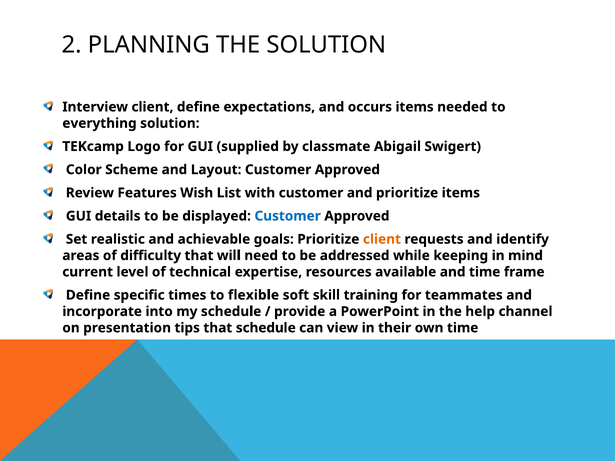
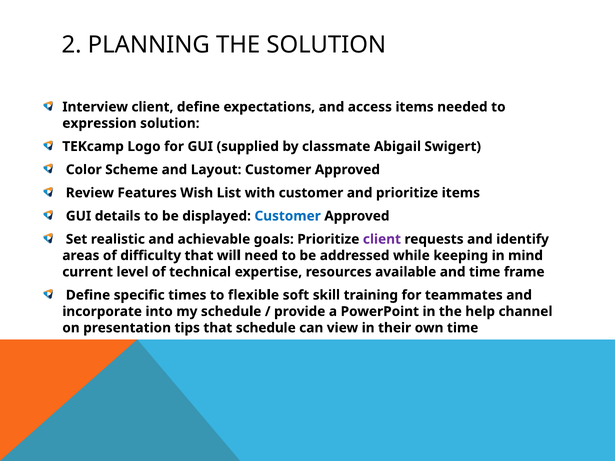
occurs: occurs -> access (370, 107)
everything: everything -> expression (99, 123)
client colour: orange -> purple (382, 239)
